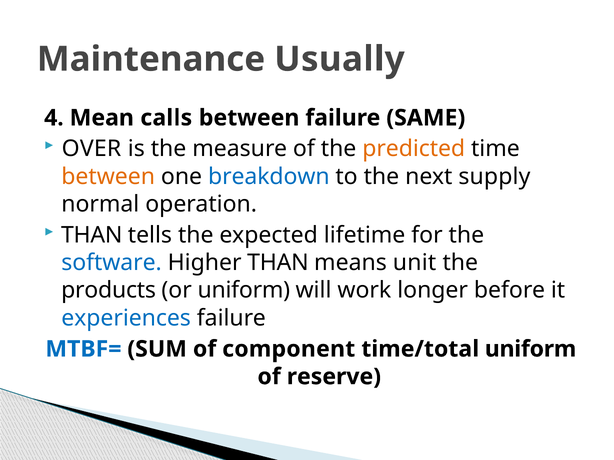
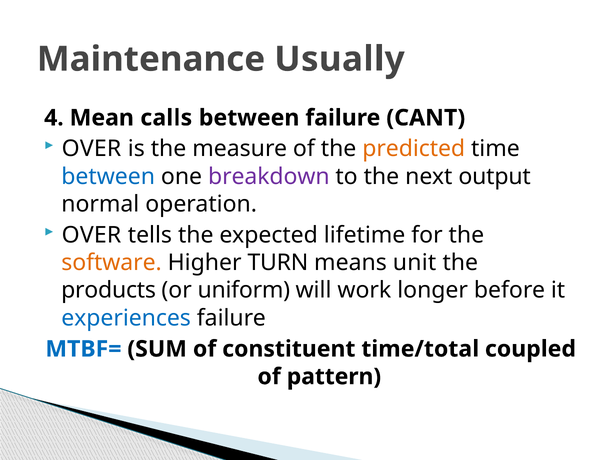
SAME: SAME -> CANT (426, 118)
between colour: orange -> blue (108, 177)
breakdown colour: blue -> purple (269, 177)
supply: supply -> output (495, 177)
THAN: THAN -> OVER (91, 235)
software colour: blue -> orange (112, 263)
Higher THAN: THAN -> TURN (278, 263)
component: component -> constituent (289, 349)
time/total uniform: uniform -> coupled (530, 349)
reserve: reserve -> pattern (334, 377)
